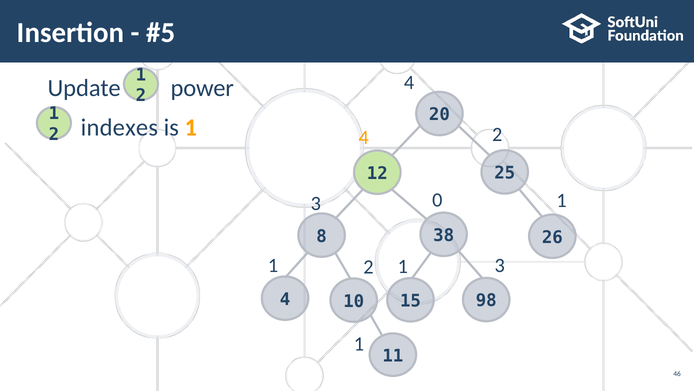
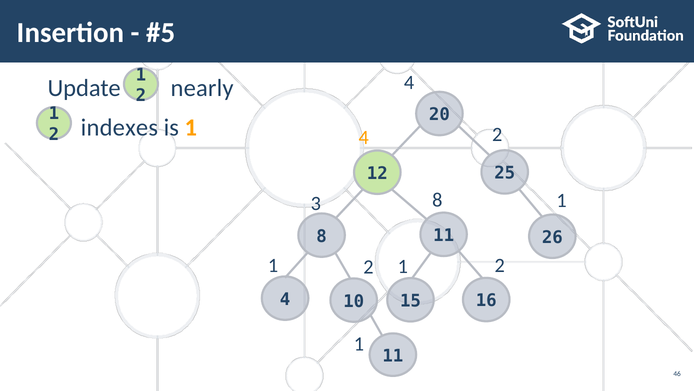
power: power -> nearly (202, 88)
3 0: 0 -> 8 (437, 200)
8 38: 38 -> 11 (444, 235)
3: 3 -> 2 (500, 265)
98: 98 -> 16 (486, 300)
